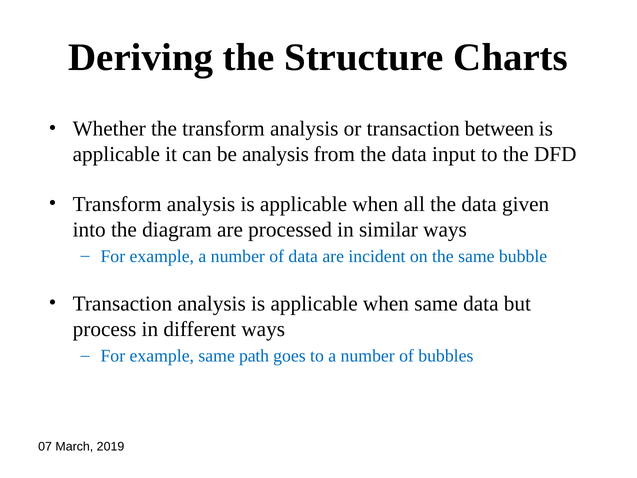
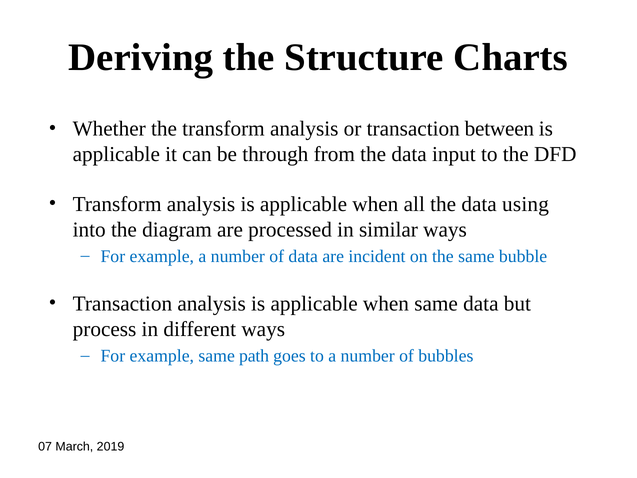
be analysis: analysis -> through (275, 154)
given: given -> using (526, 204)
